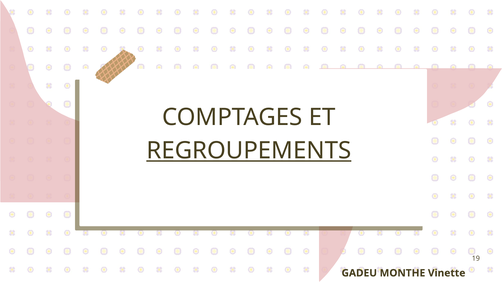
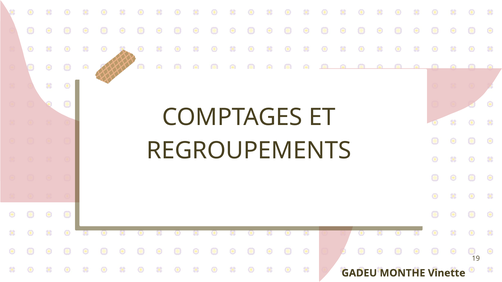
REGROUPEMENTS underline: present -> none (249, 151)
